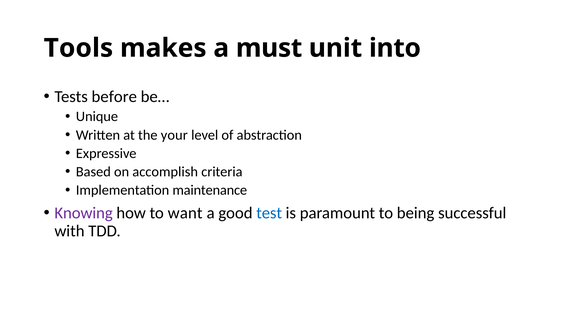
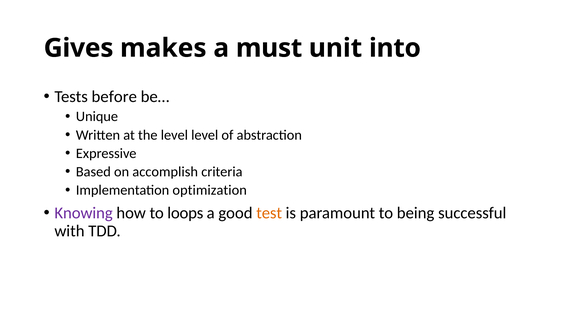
Tools: Tools -> Gives (79, 48)
the your: your -> level (174, 135)
maintenance: maintenance -> optimization (210, 190)
want: want -> loops (185, 213)
test colour: blue -> orange (269, 213)
